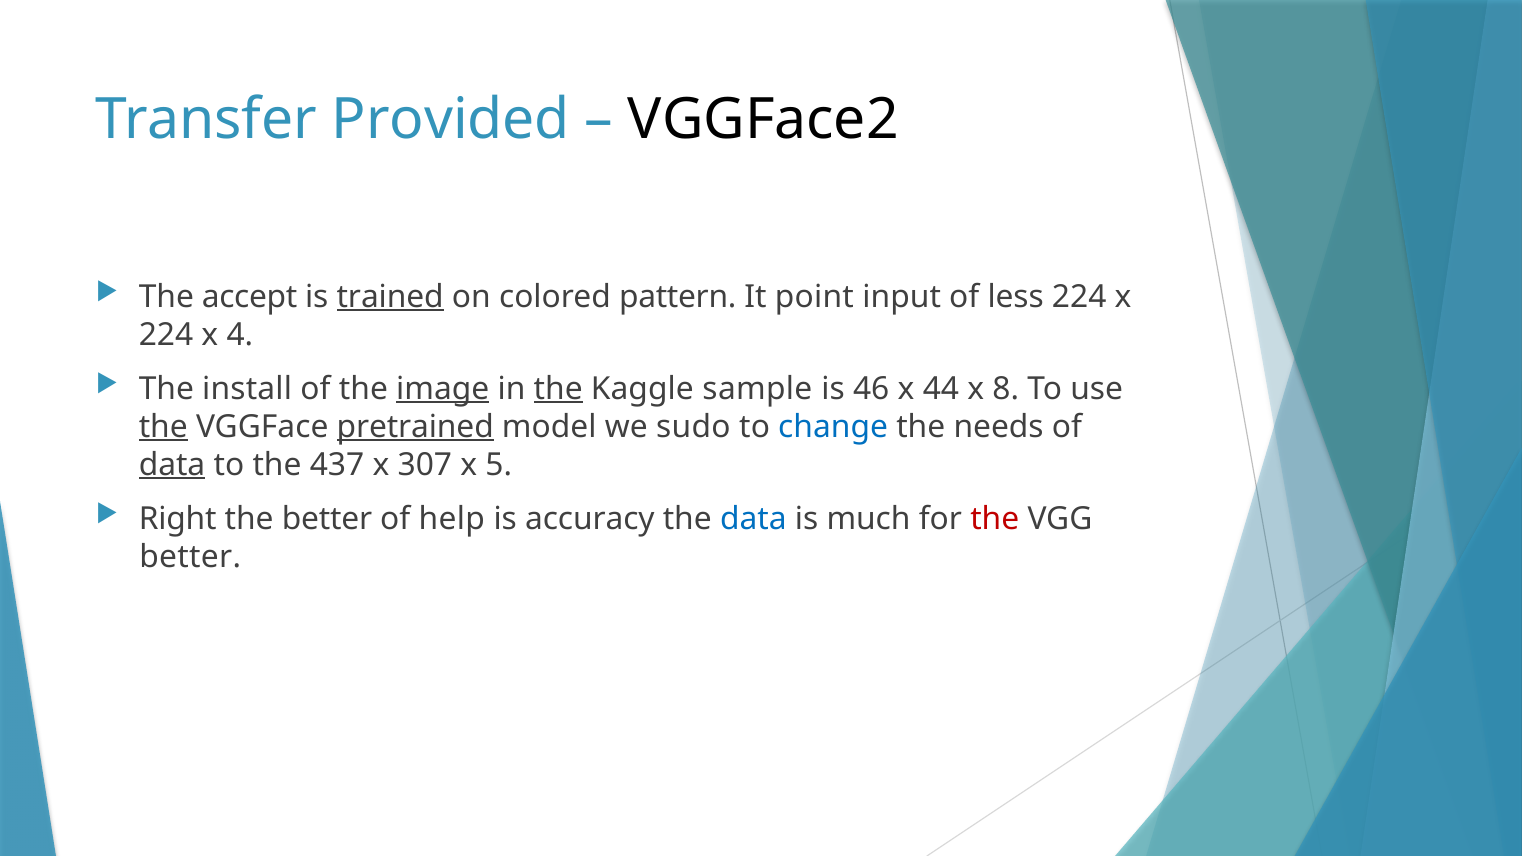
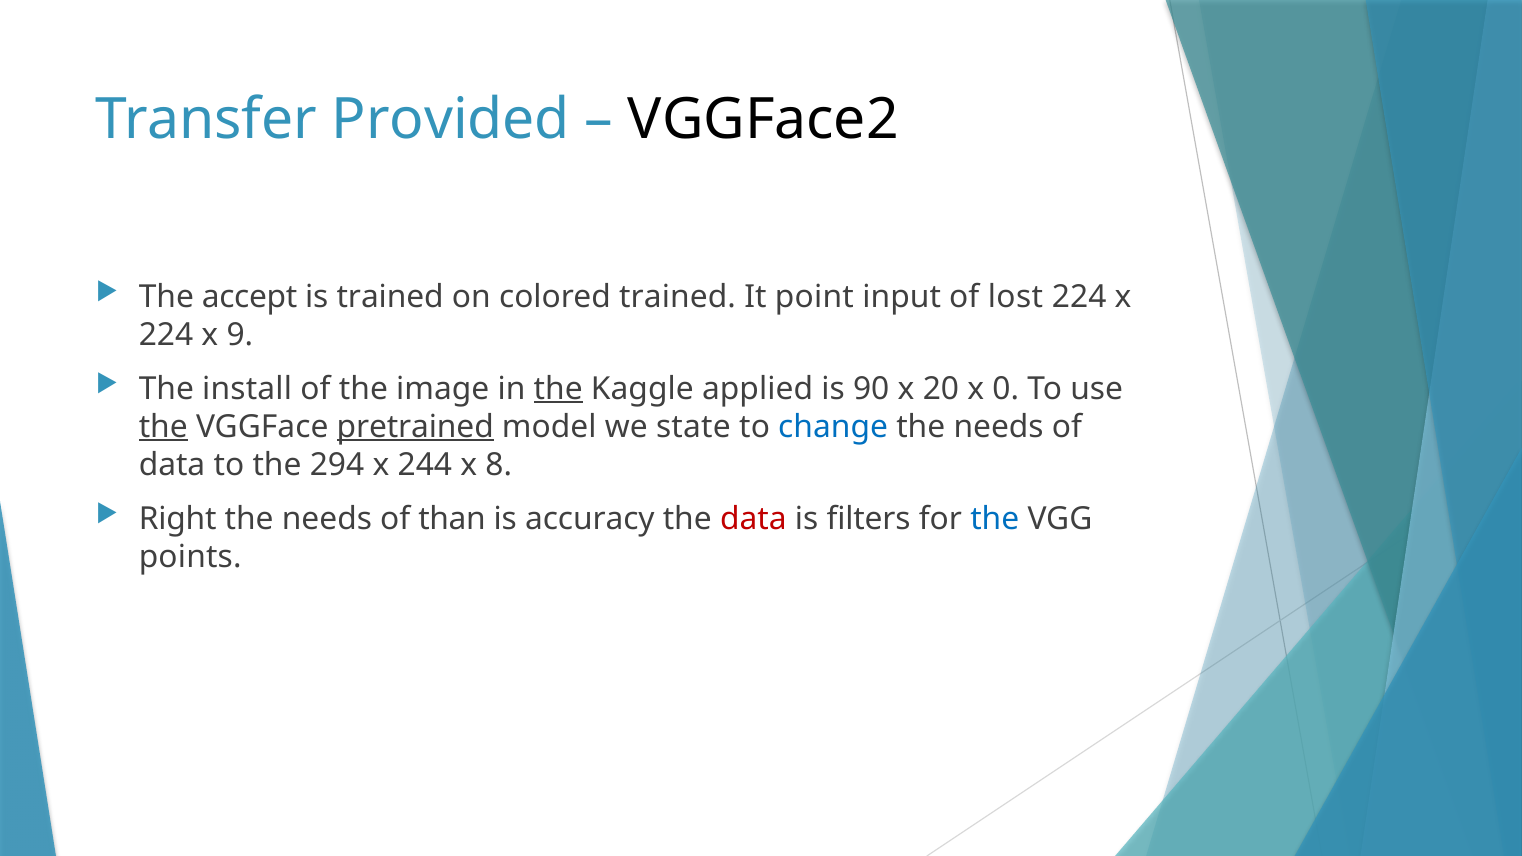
trained underline: present -> none (390, 297)
colored pattern: pattern -> trained (678, 297)
less: less -> lost (1015, 297)
4: 4 -> 9 (240, 335)
image underline: present -> none (443, 389)
sample: sample -> applied (758, 389)
46: 46 -> 90 (871, 389)
44: 44 -> 20 (941, 389)
8: 8 -> 0 (1006, 389)
sudo: sudo -> state (693, 427)
data underline: present -> none (172, 465)
437: 437 -> 294 (337, 465)
307: 307 -> 244 (425, 465)
5: 5 -> 8 (499, 465)
better: better -> needs (327, 519)
help: help -> than (452, 519)
data colour: blue -> red (753, 519)
much: much -> filters (869, 519)
the colour: red -> blue (995, 519)
better: better -> points (190, 557)
